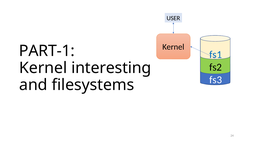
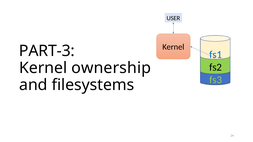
PART-1: PART-1 -> PART-3 (47, 51)
interesting: interesting -> ownership (111, 68)
fs3 colour: white -> light green (216, 80)
